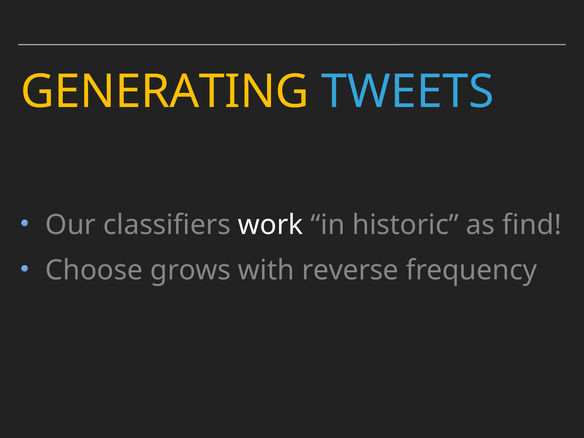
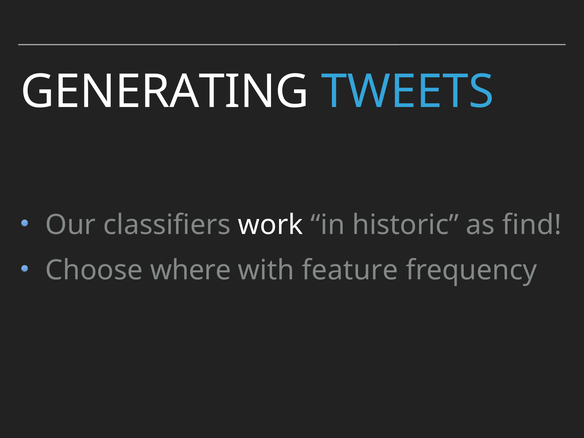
GENERATING colour: yellow -> white (165, 92)
grows: grows -> where (191, 270)
reverse: reverse -> feature (350, 270)
